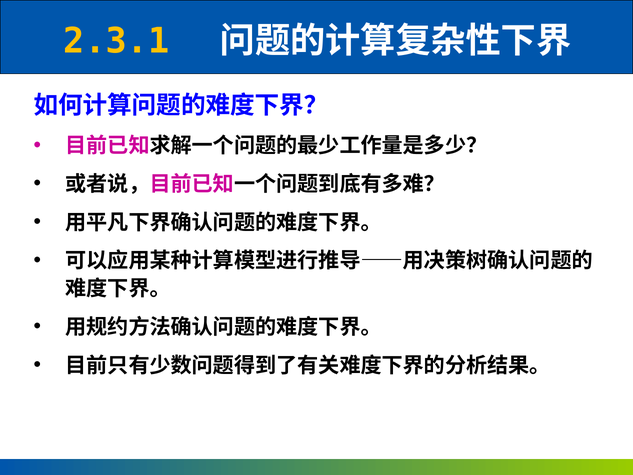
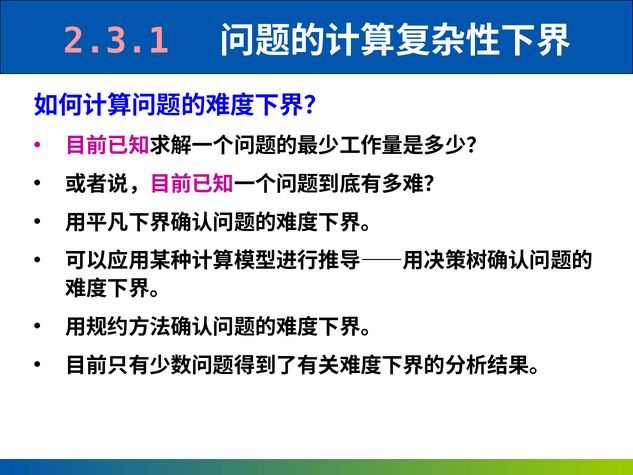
2.3.1 colour: yellow -> pink (116, 41)
